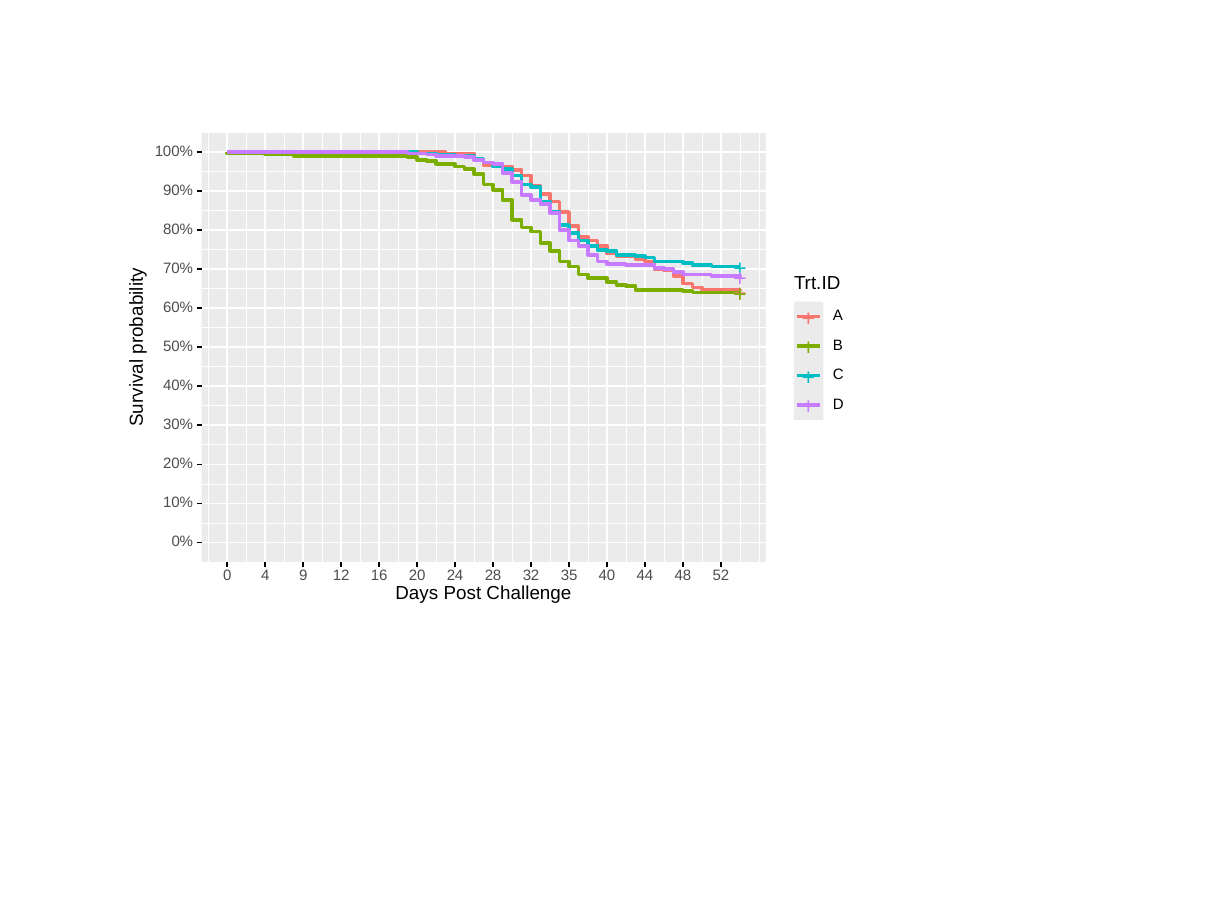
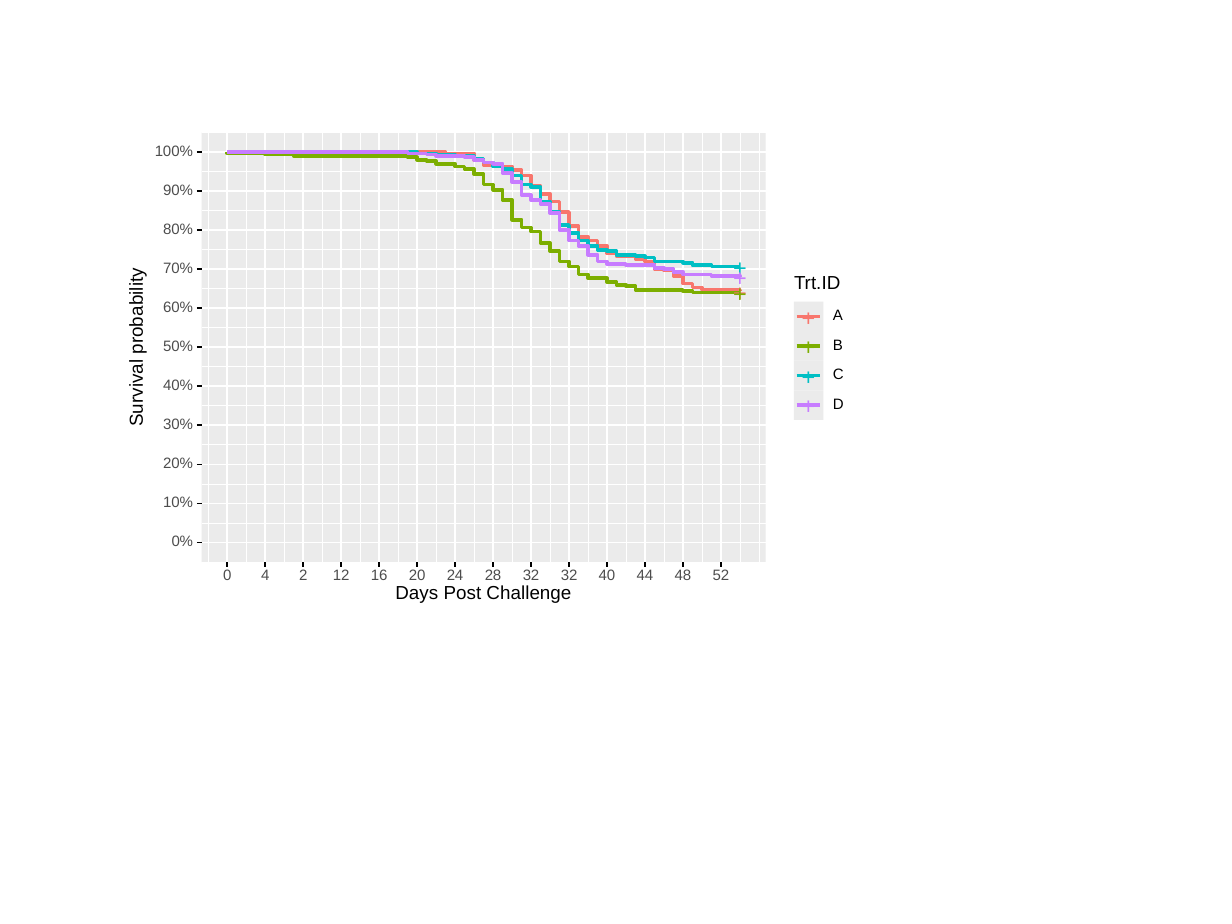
9: 9 -> 2 (303, 575)
32 35: 35 -> 32 (569, 575)
